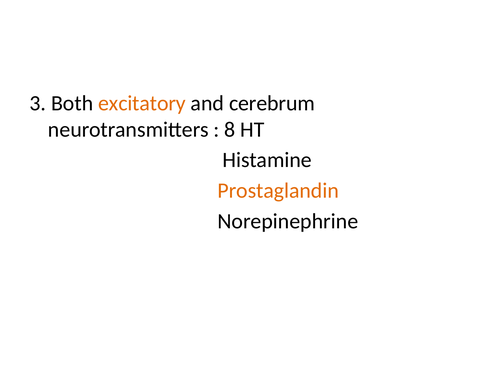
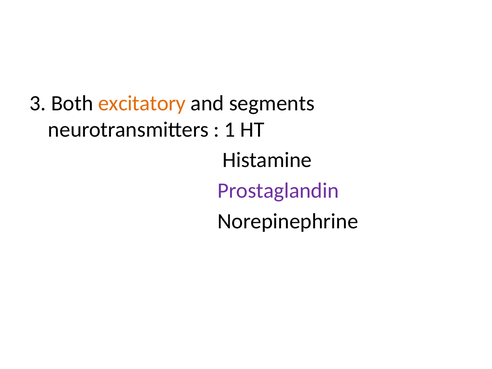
cerebrum: cerebrum -> segments (272, 103)
8: 8 -> 1 (230, 129)
Prostaglandin colour: orange -> purple (278, 191)
